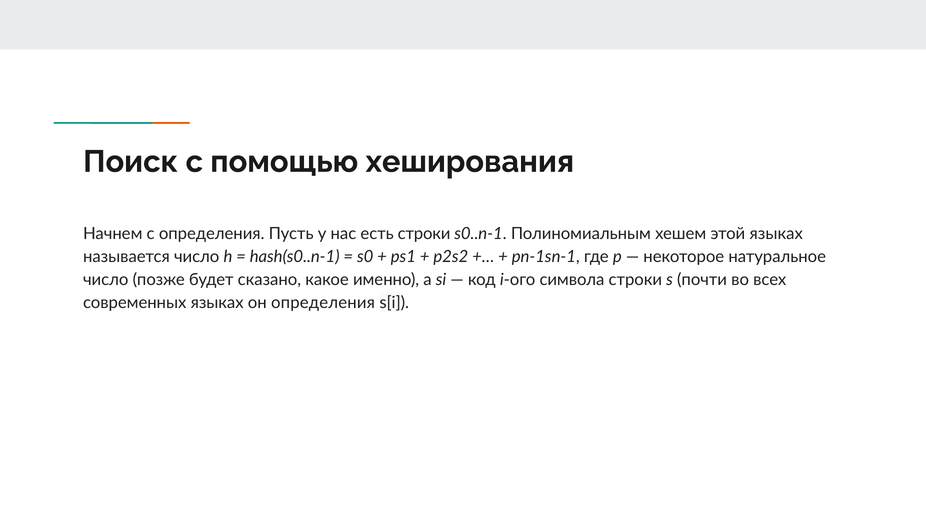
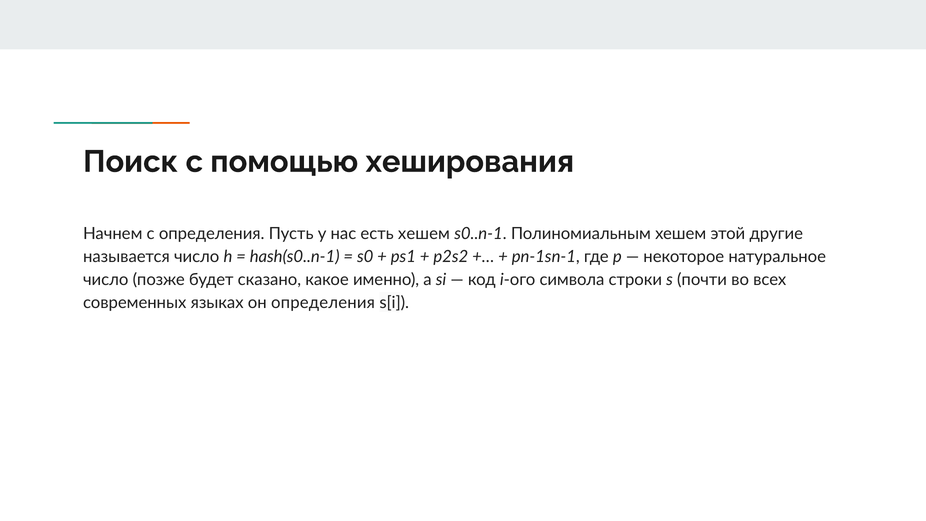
есть строки: строки -> хешем (424, 234)
этой языках: языках -> другие (776, 234)
